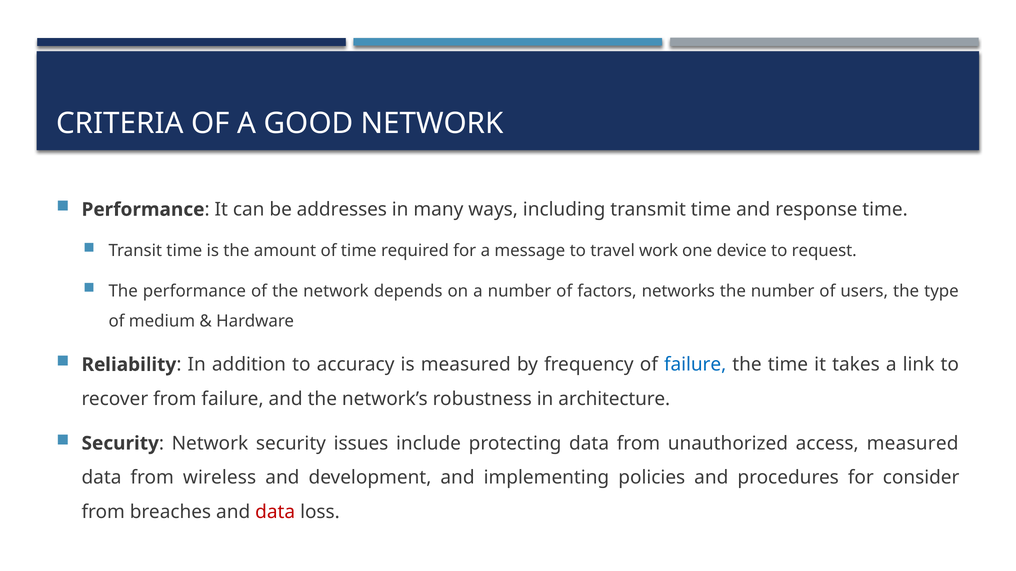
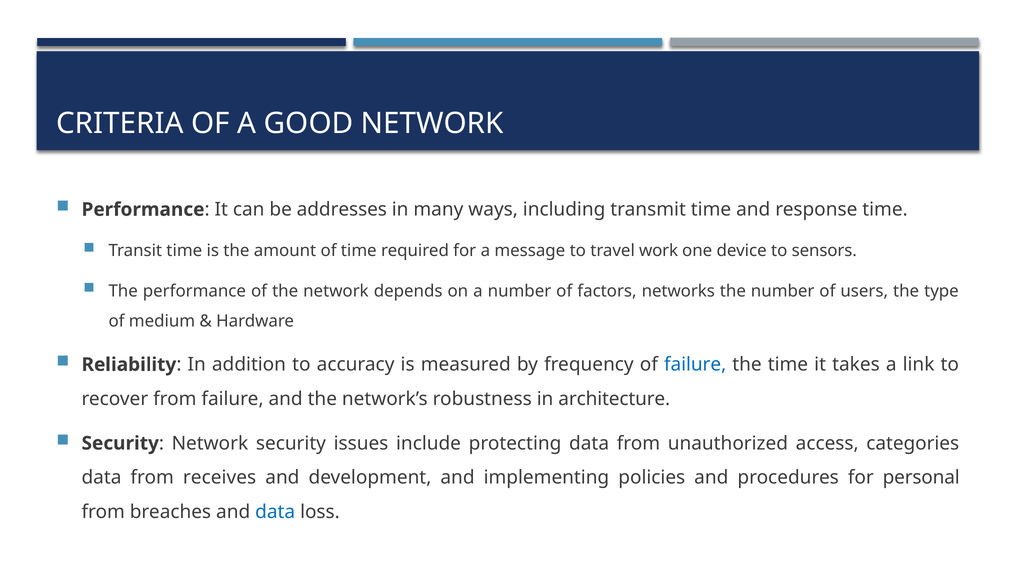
request: request -> sensors (824, 251)
access measured: measured -> categories (913, 444)
wireless: wireless -> receives (220, 478)
consider: consider -> personal (921, 478)
data colour: red -> blue (275, 512)
